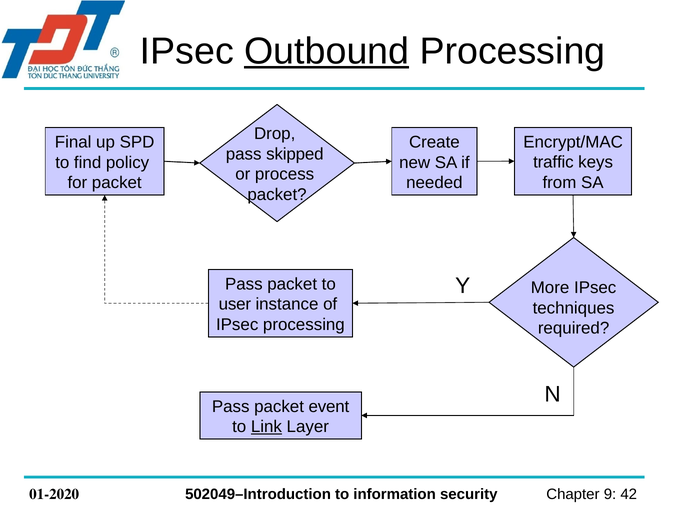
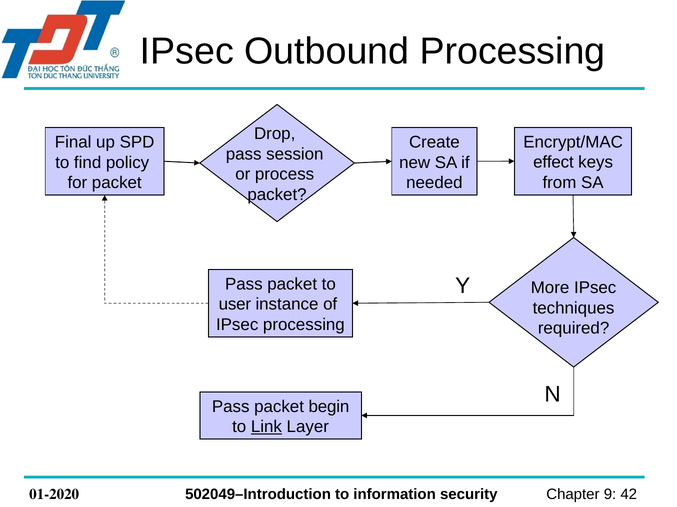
Outbound underline: present -> none (327, 51)
skipped: skipped -> session (295, 154)
traffic: traffic -> effect (553, 163)
event: event -> begin (329, 407)
